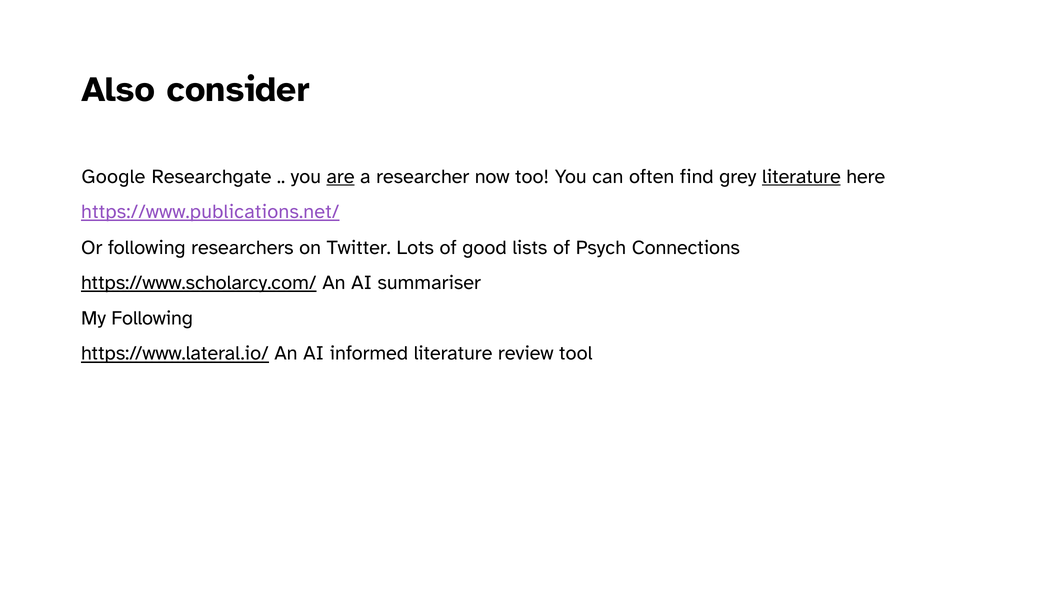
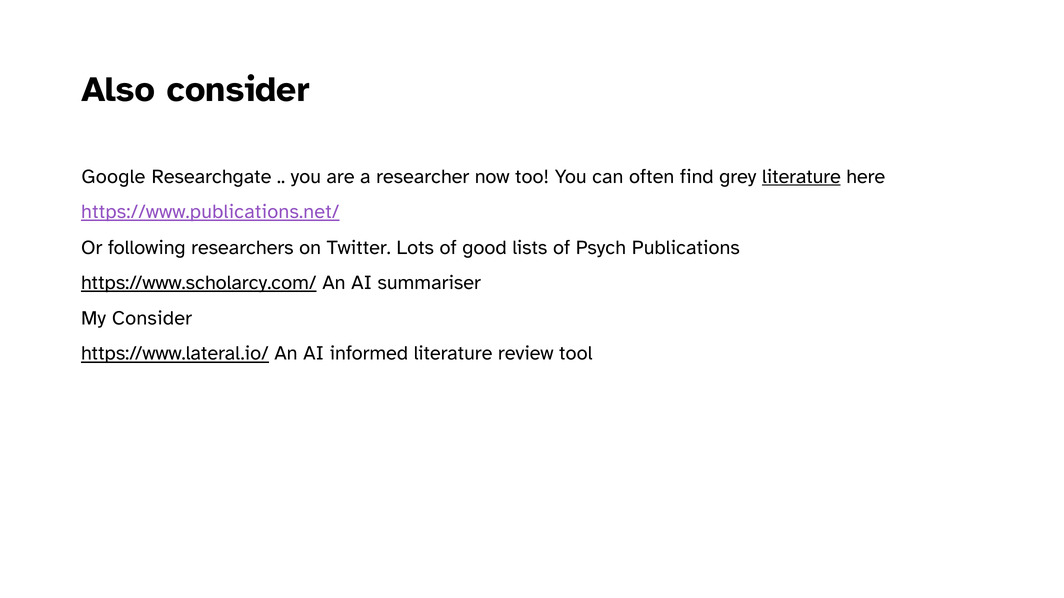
are underline: present -> none (340, 177)
Connections: Connections -> Publications (686, 248)
My Following: Following -> Consider (152, 319)
